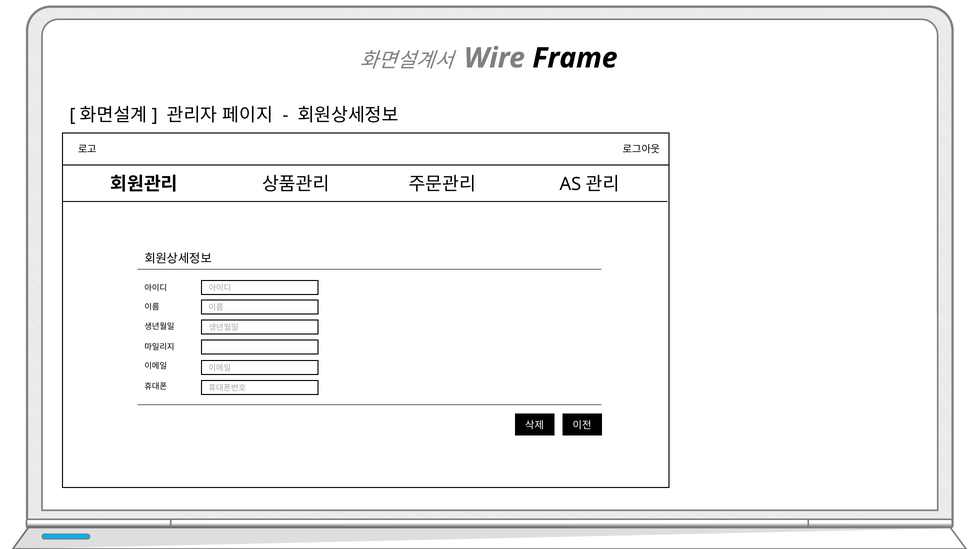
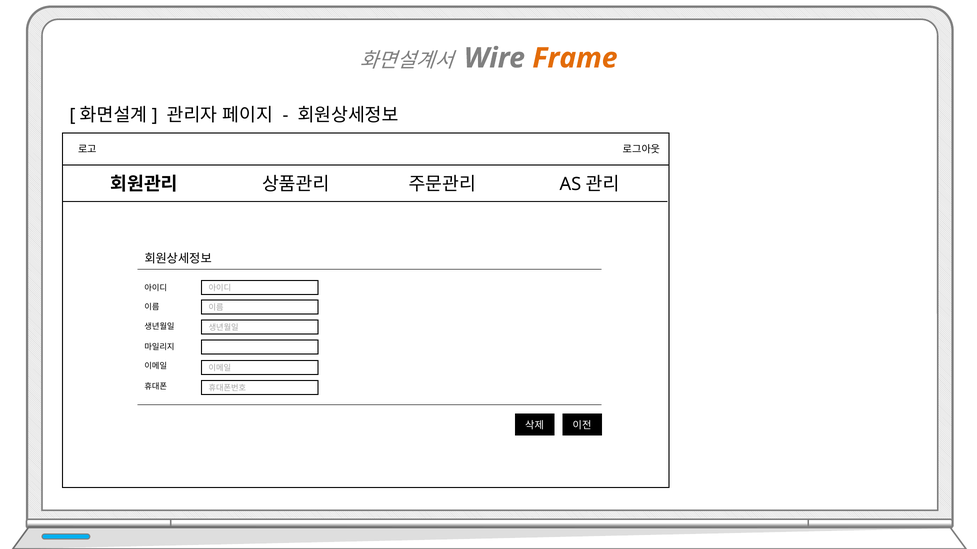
Frame colour: black -> orange (575, 58)
